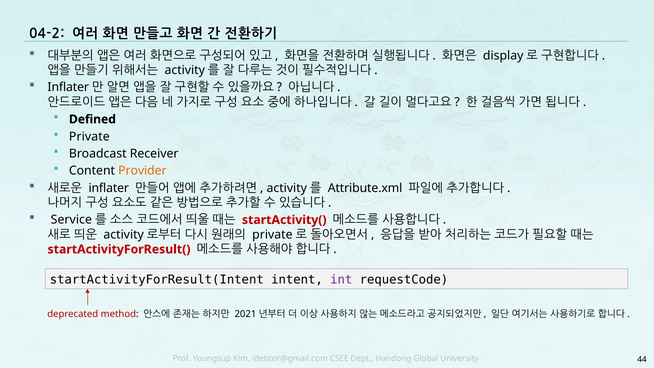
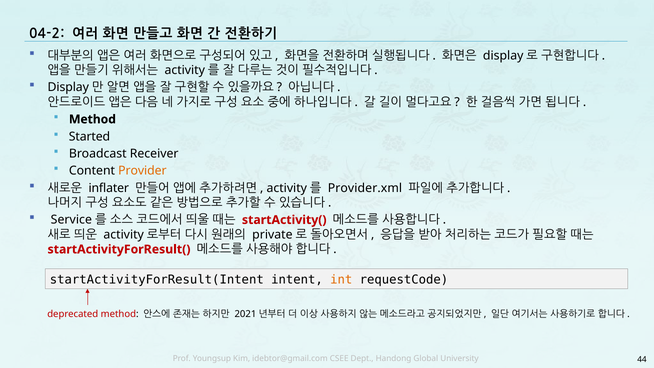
Inflater: Inflater -> Display (68, 87)
Defined: Defined -> Method (92, 119)
Private: Private -> Started (89, 136)
Attribute.xml: Attribute.xml -> Provider.xml (365, 188)
int colour: purple -> orange (341, 280)
